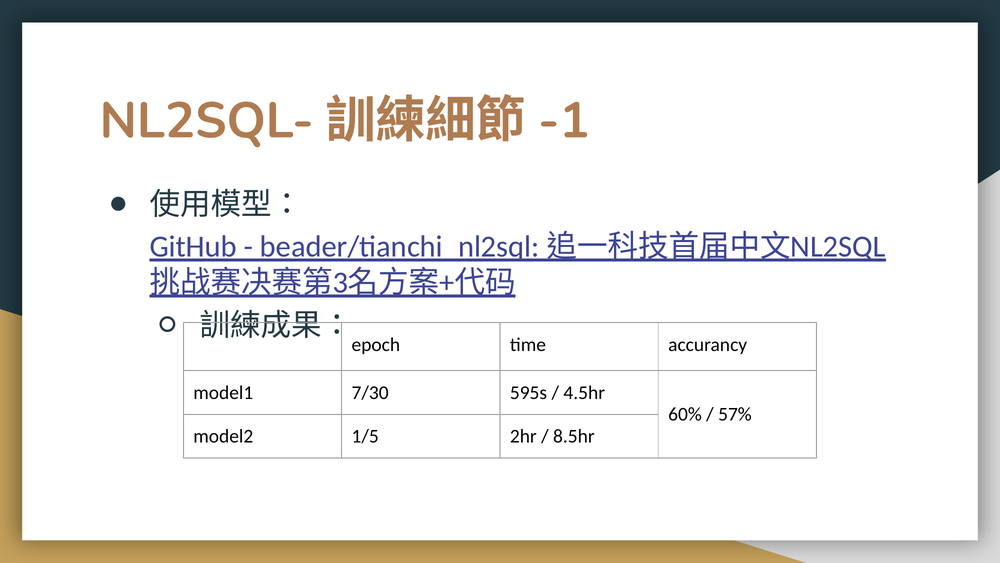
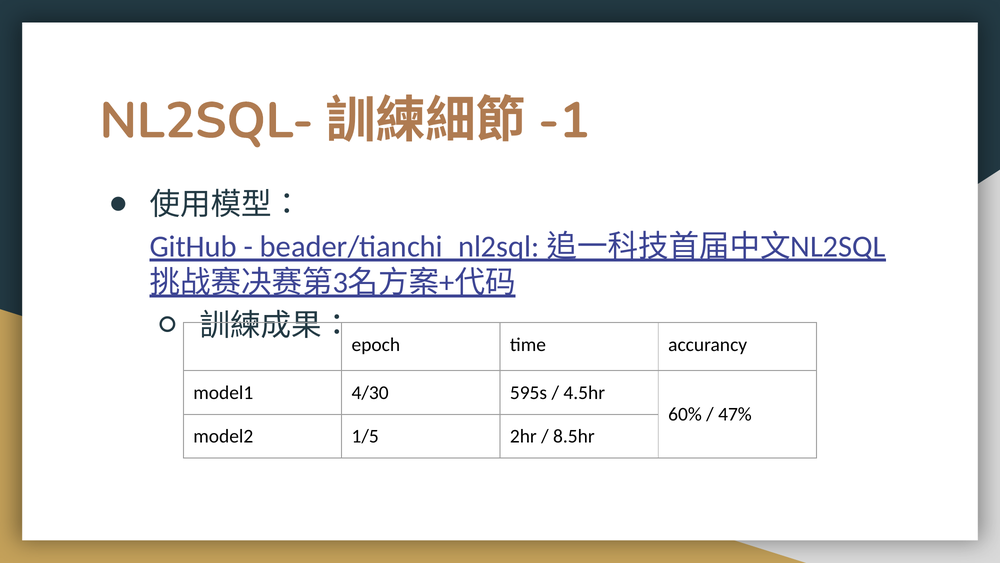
7/30: 7/30 -> 4/30 (370, 392)
57%: 57% -> 47% (735, 414)
